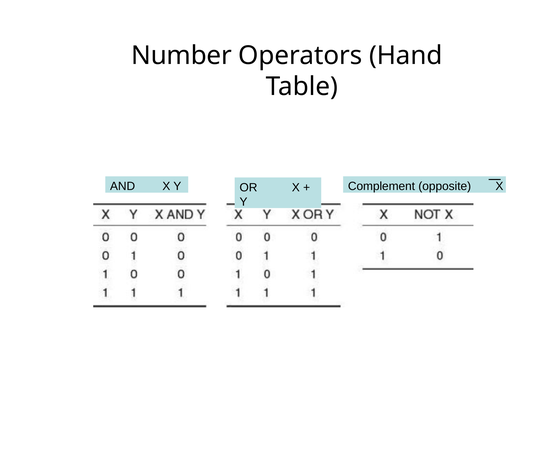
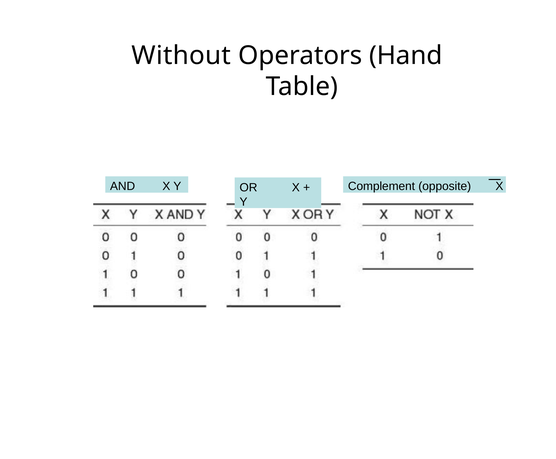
Number: Number -> Without (181, 55)
